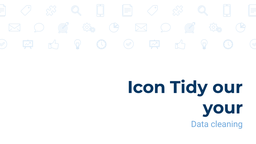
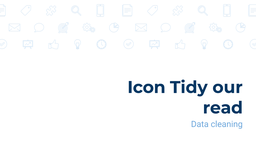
your: your -> read (223, 108)
